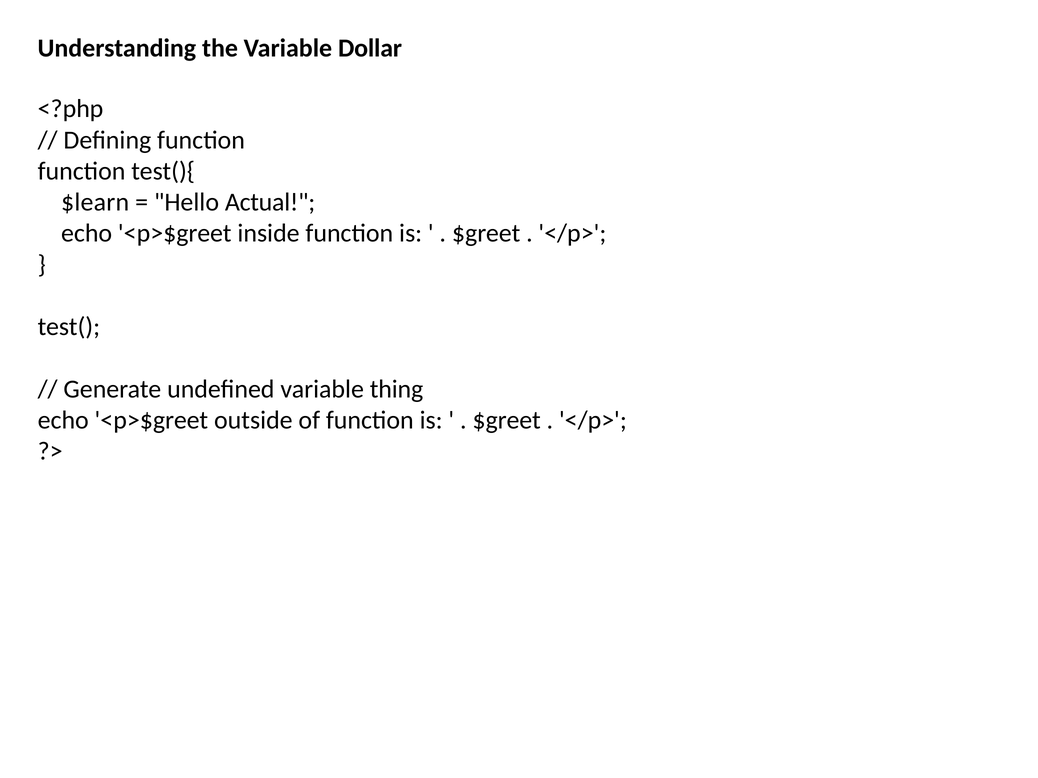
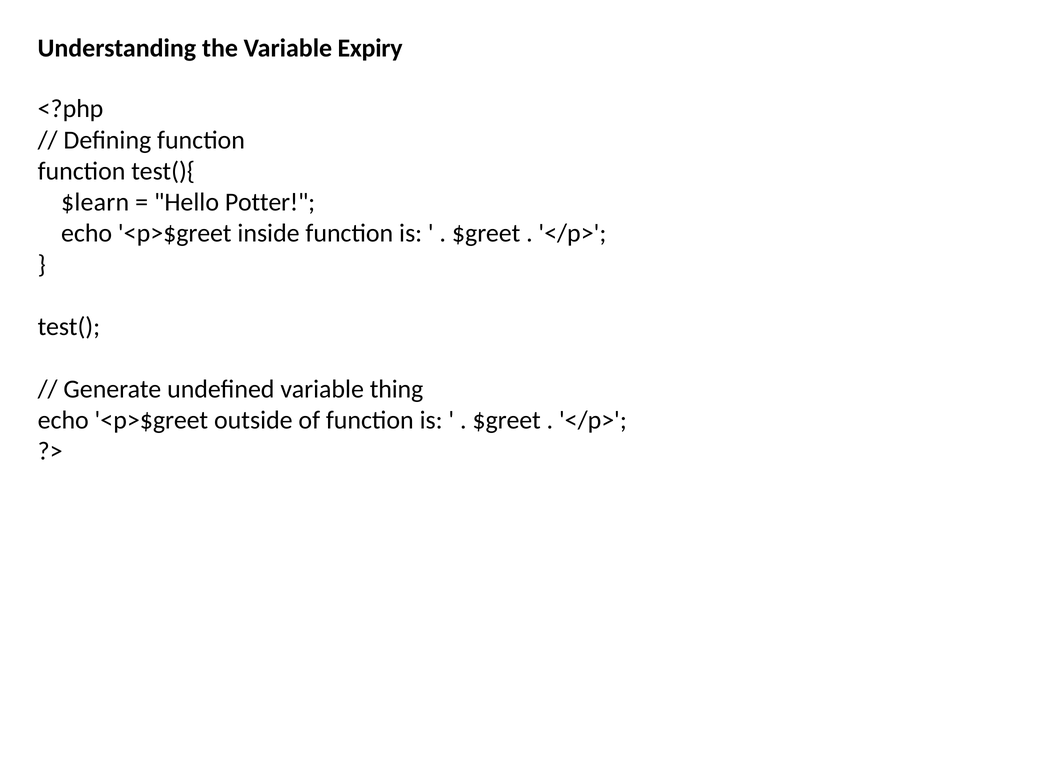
Dollar: Dollar -> Expiry (370, 48)
Actual: Actual -> Potter (270, 202)
